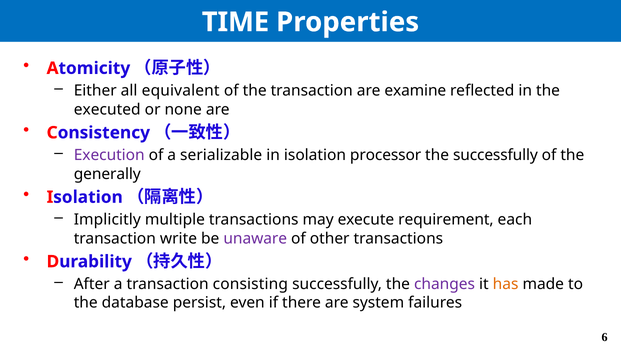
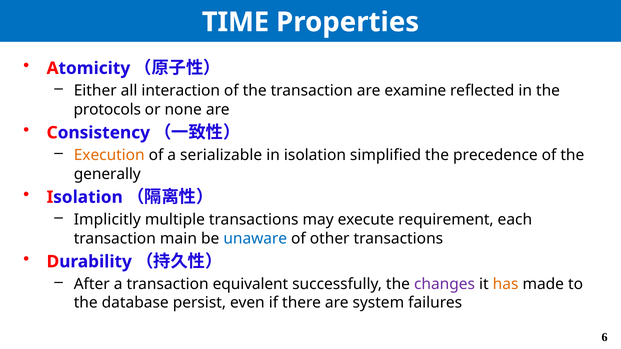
equivalent: equivalent -> interaction (181, 91)
executed: executed -> protocols (107, 110)
Execution colour: purple -> orange (109, 155)
processor: processor -> simplified (386, 155)
the successfully: successfully -> precedence (495, 155)
write: write -> main (178, 239)
unaware colour: purple -> blue (255, 239)
consisting: consisting -> equivalent (250, 284)
